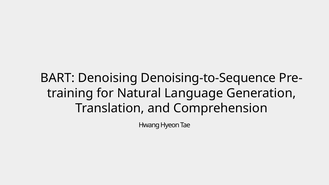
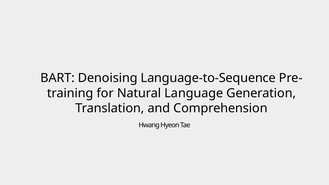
Denoising-to-Sequence: Denoising-to-Sequence -> Language-to-Sequence (208, 78)
